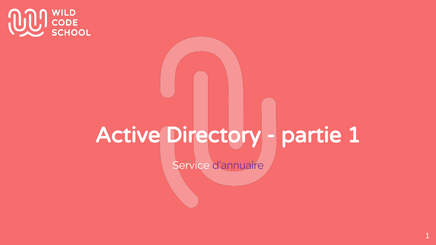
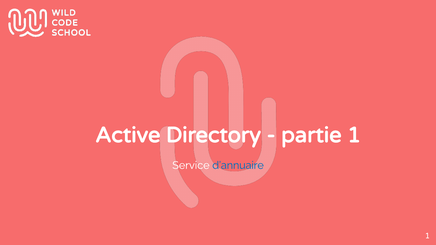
d’annuaire colour: purple -> blue (238, 165)
